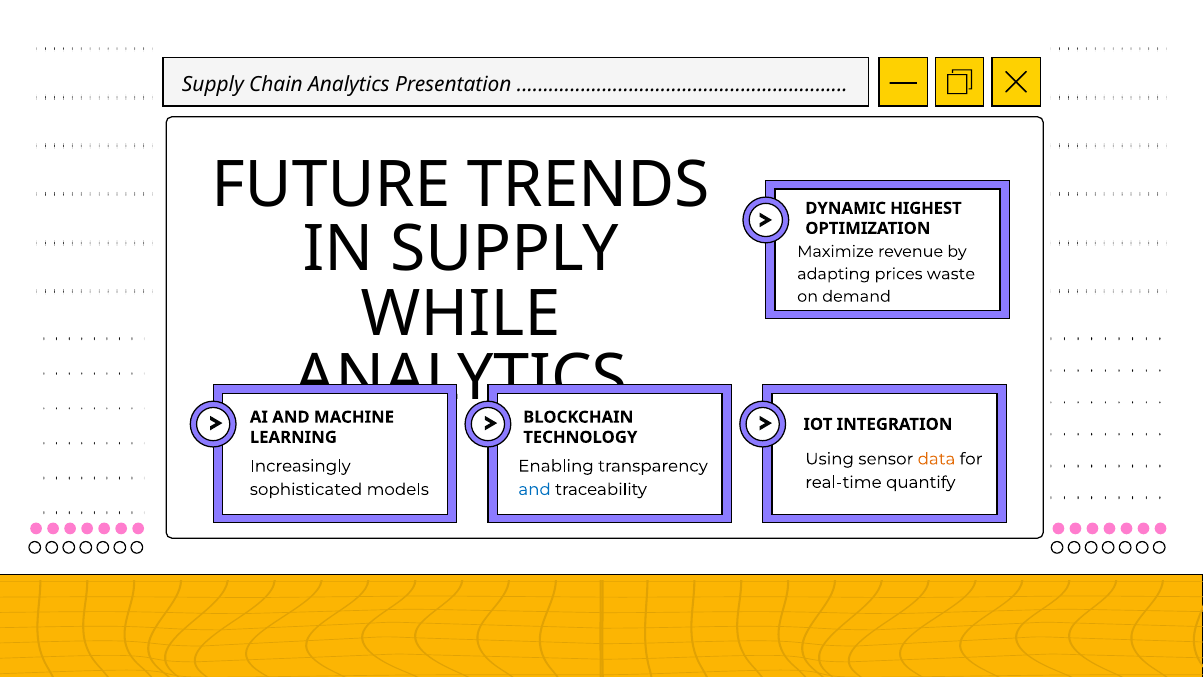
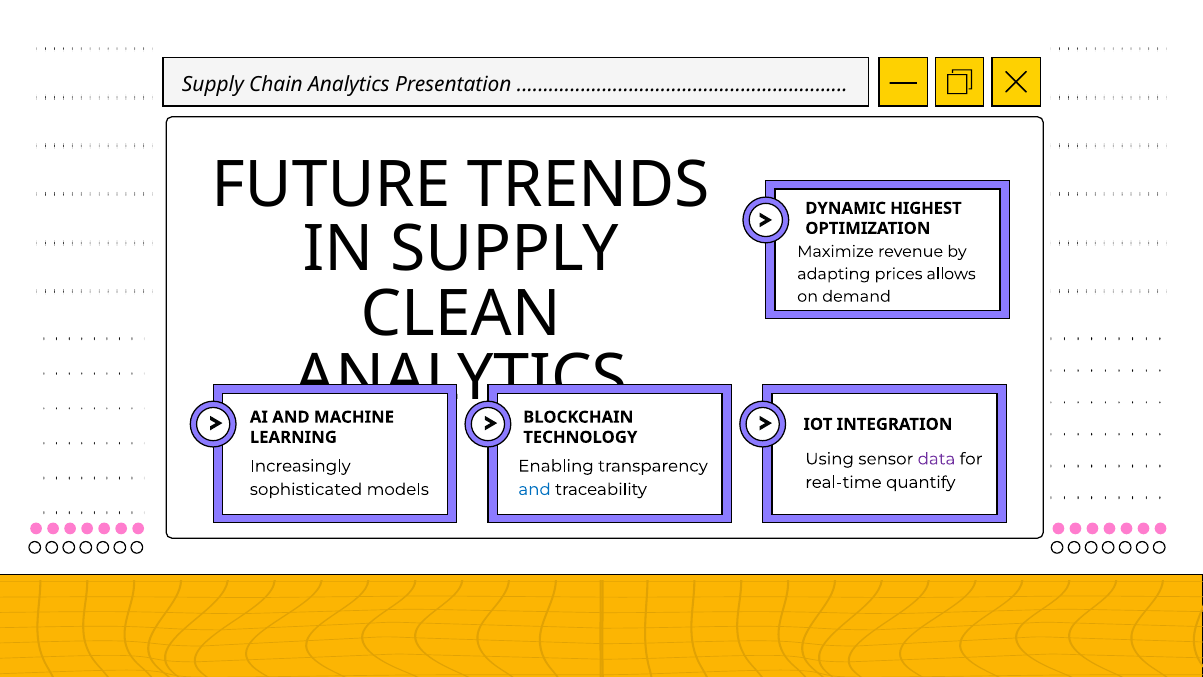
waste: waste -> allows (951, 274)
WHILE: WHILE -> CLEAN (461, 314)
data colour: orange -> purple (936, 459)
